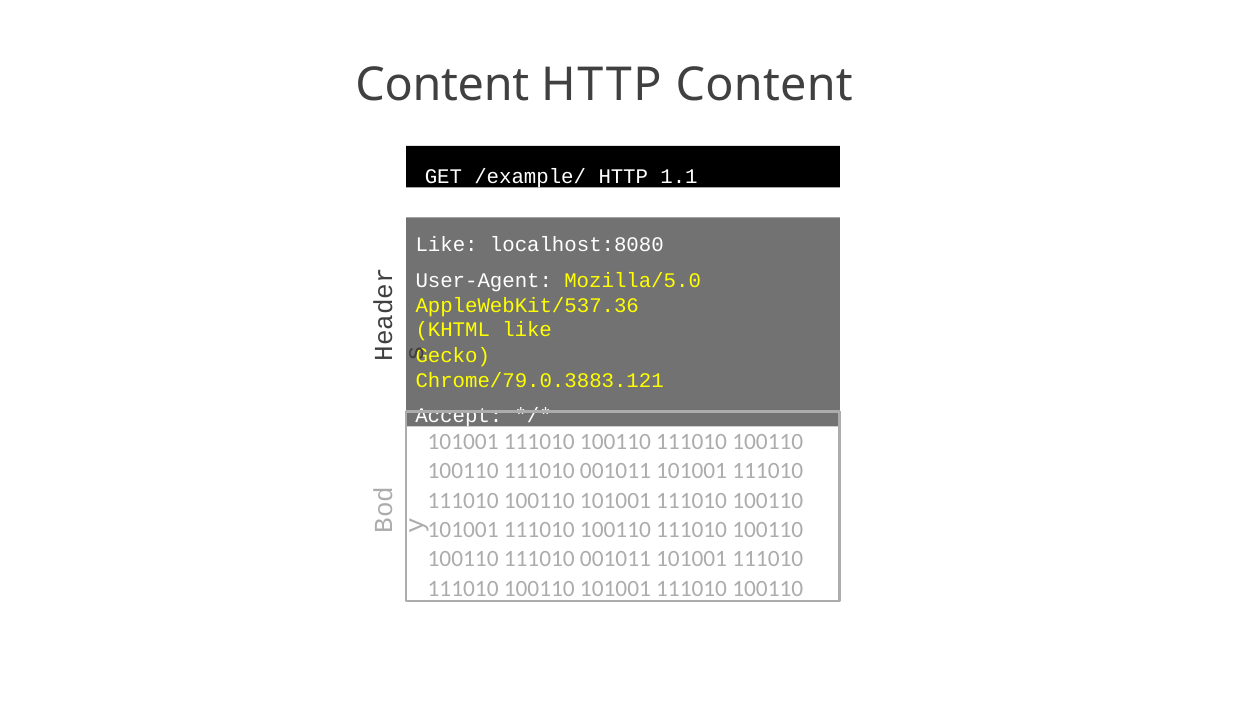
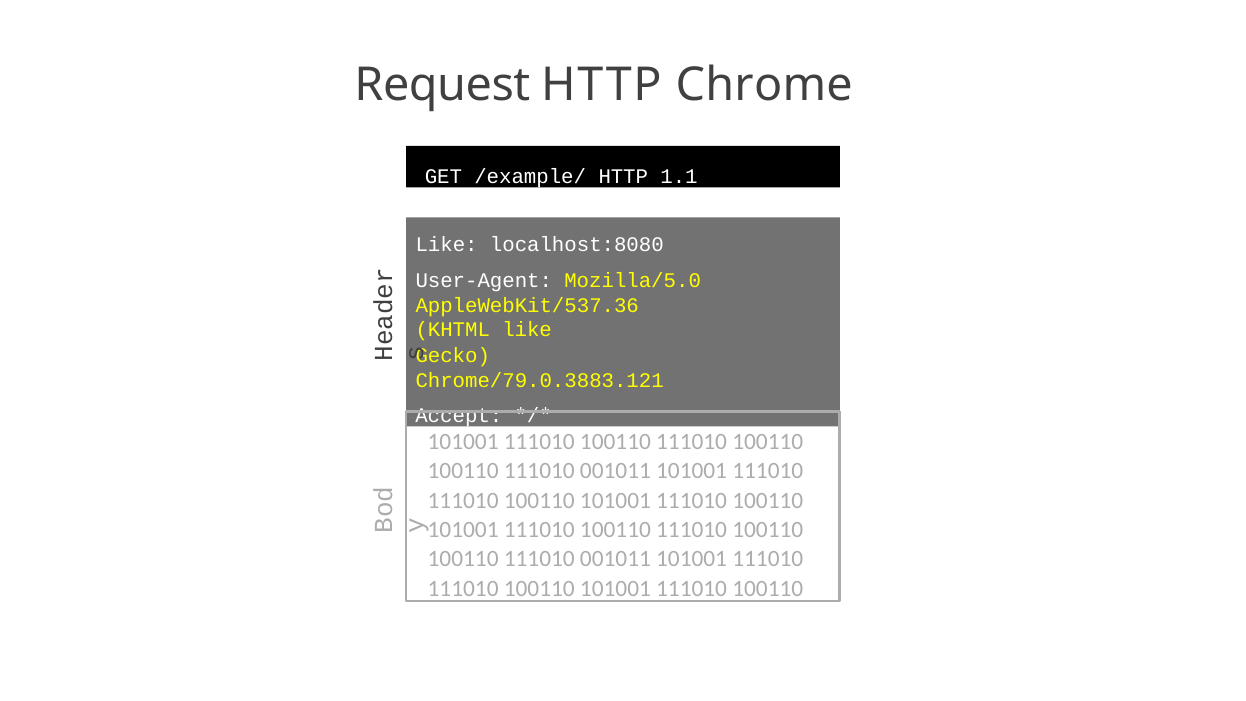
Content: Content -> Request (442, 85)
HTTP Content: Content -> Chrome (764, 85)
